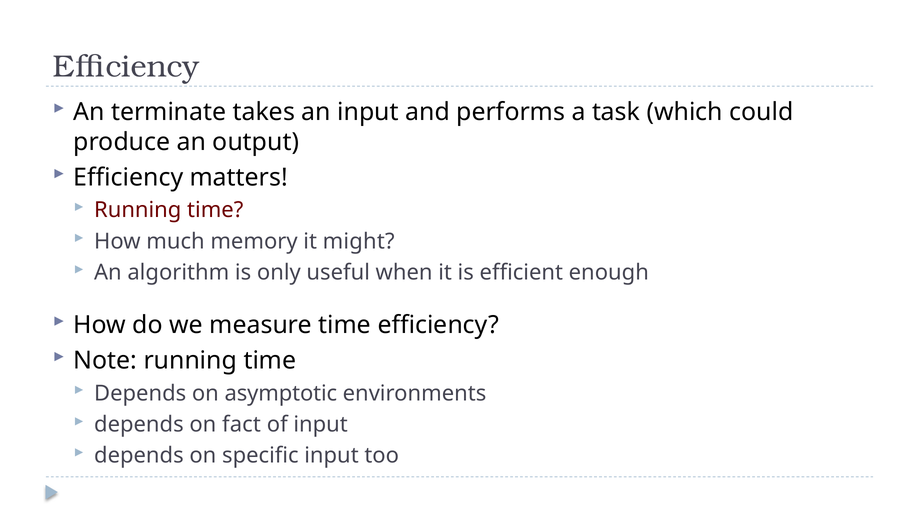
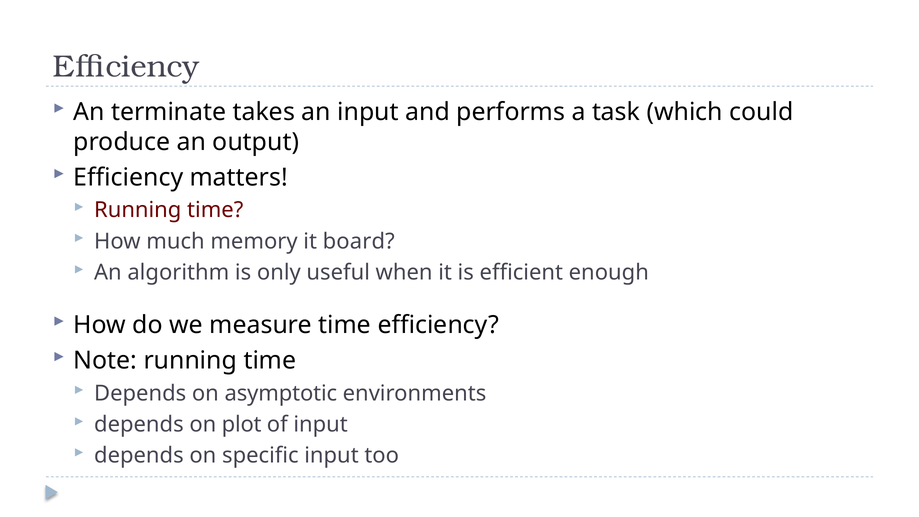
might: might -> board (359, 241)
fact: fact -> plot (242, 424)
